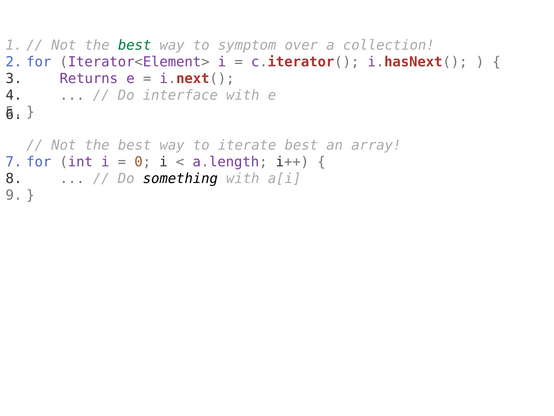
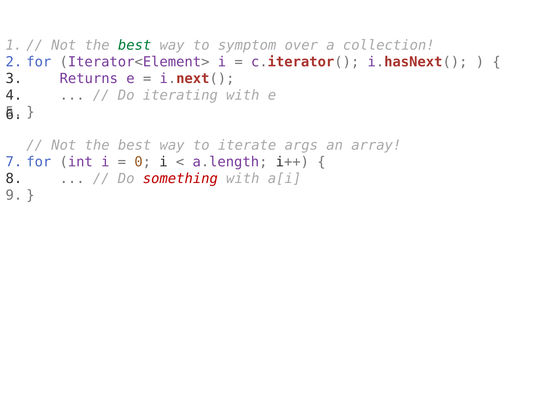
interface: interface -> iterating (180, 95)
iterate best: best -> args (301, 145)
something colour: black -> red (180, 178)
